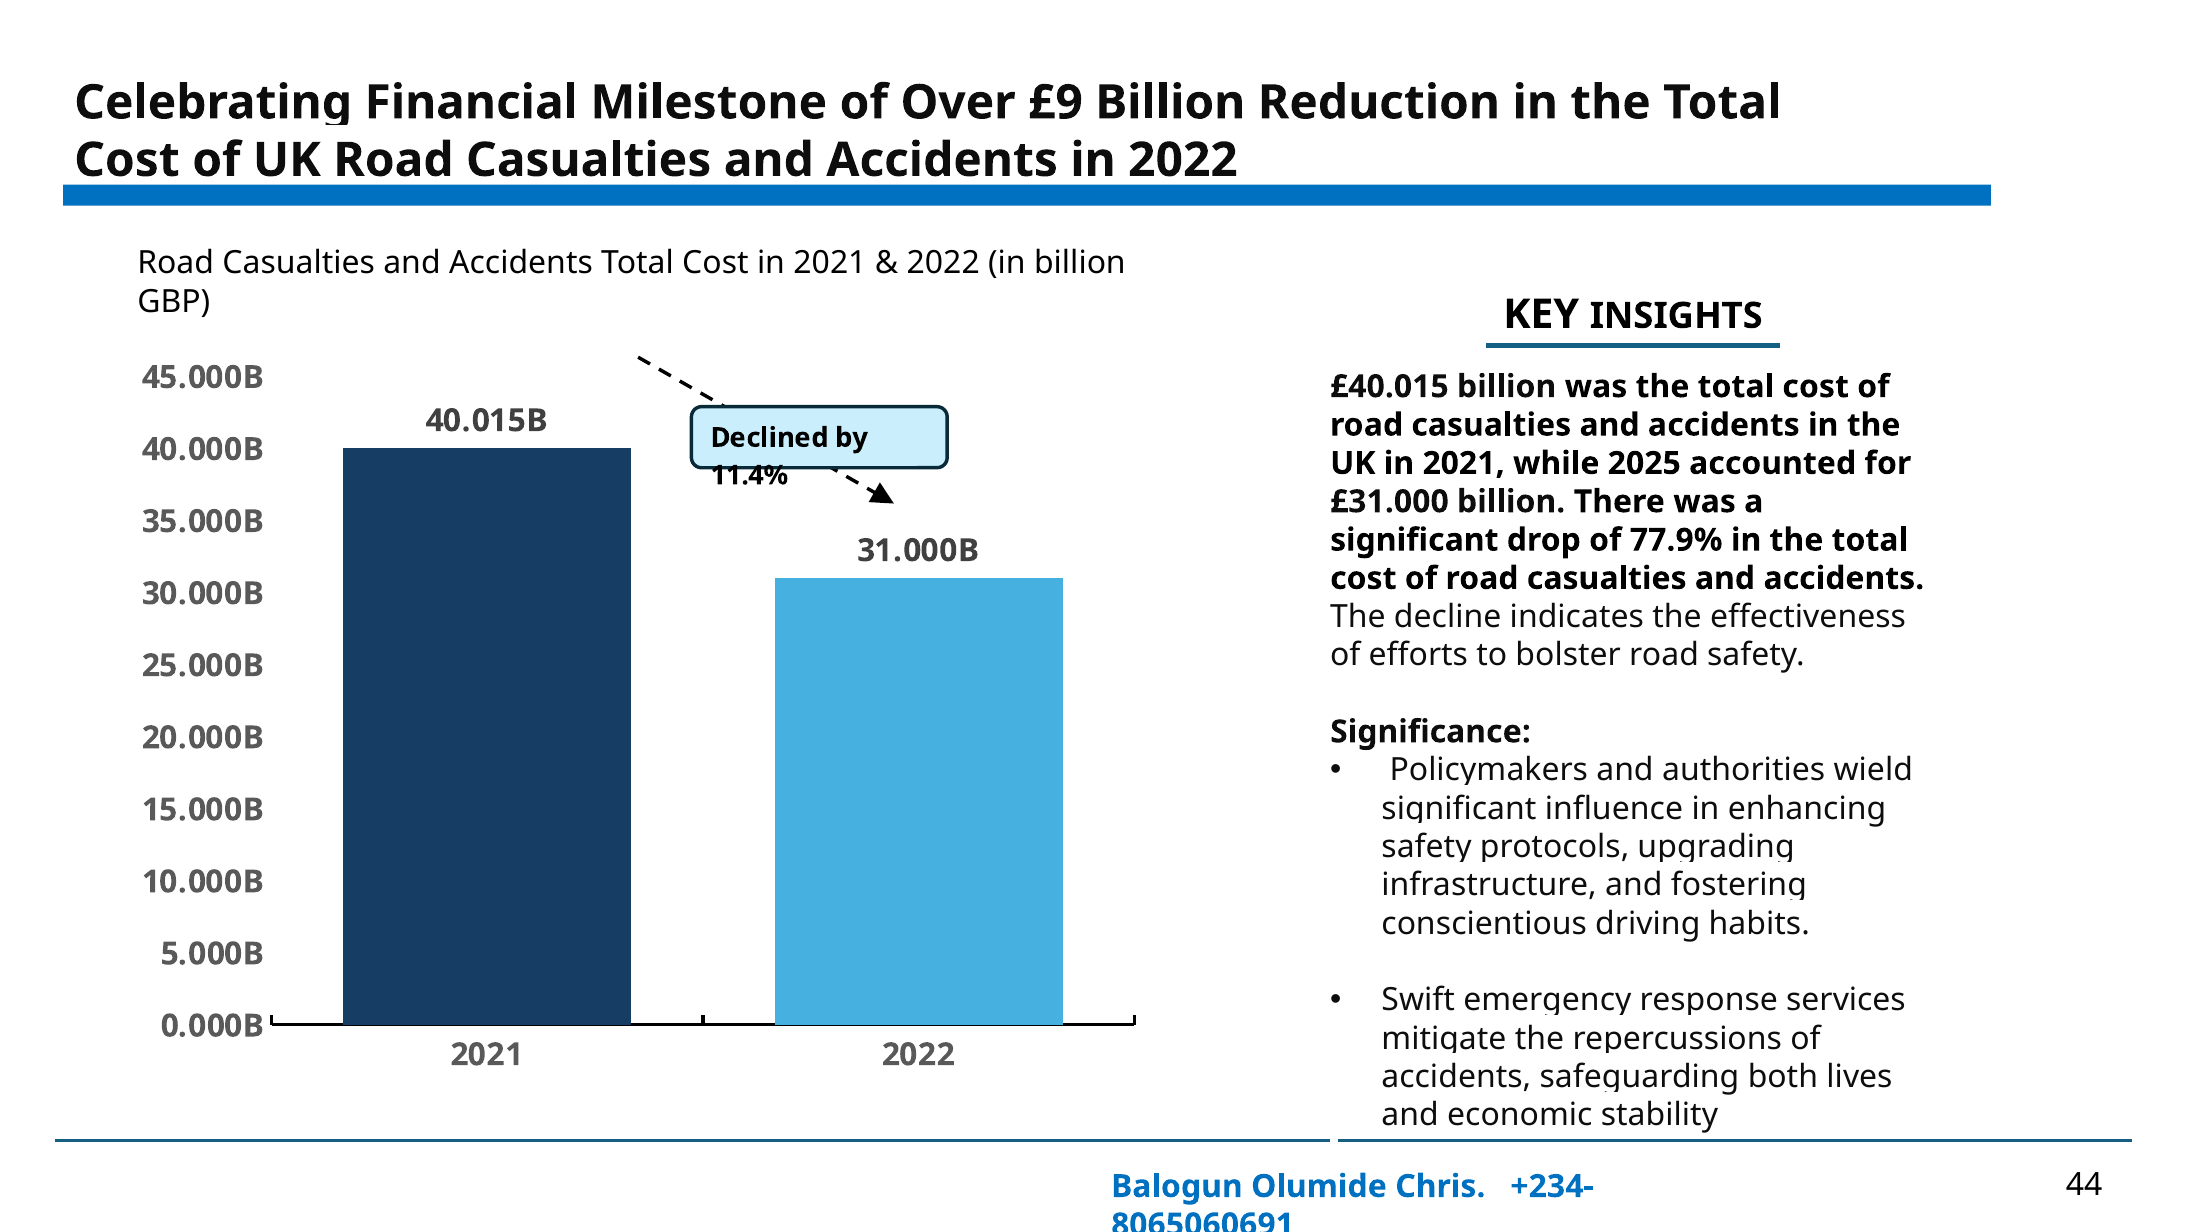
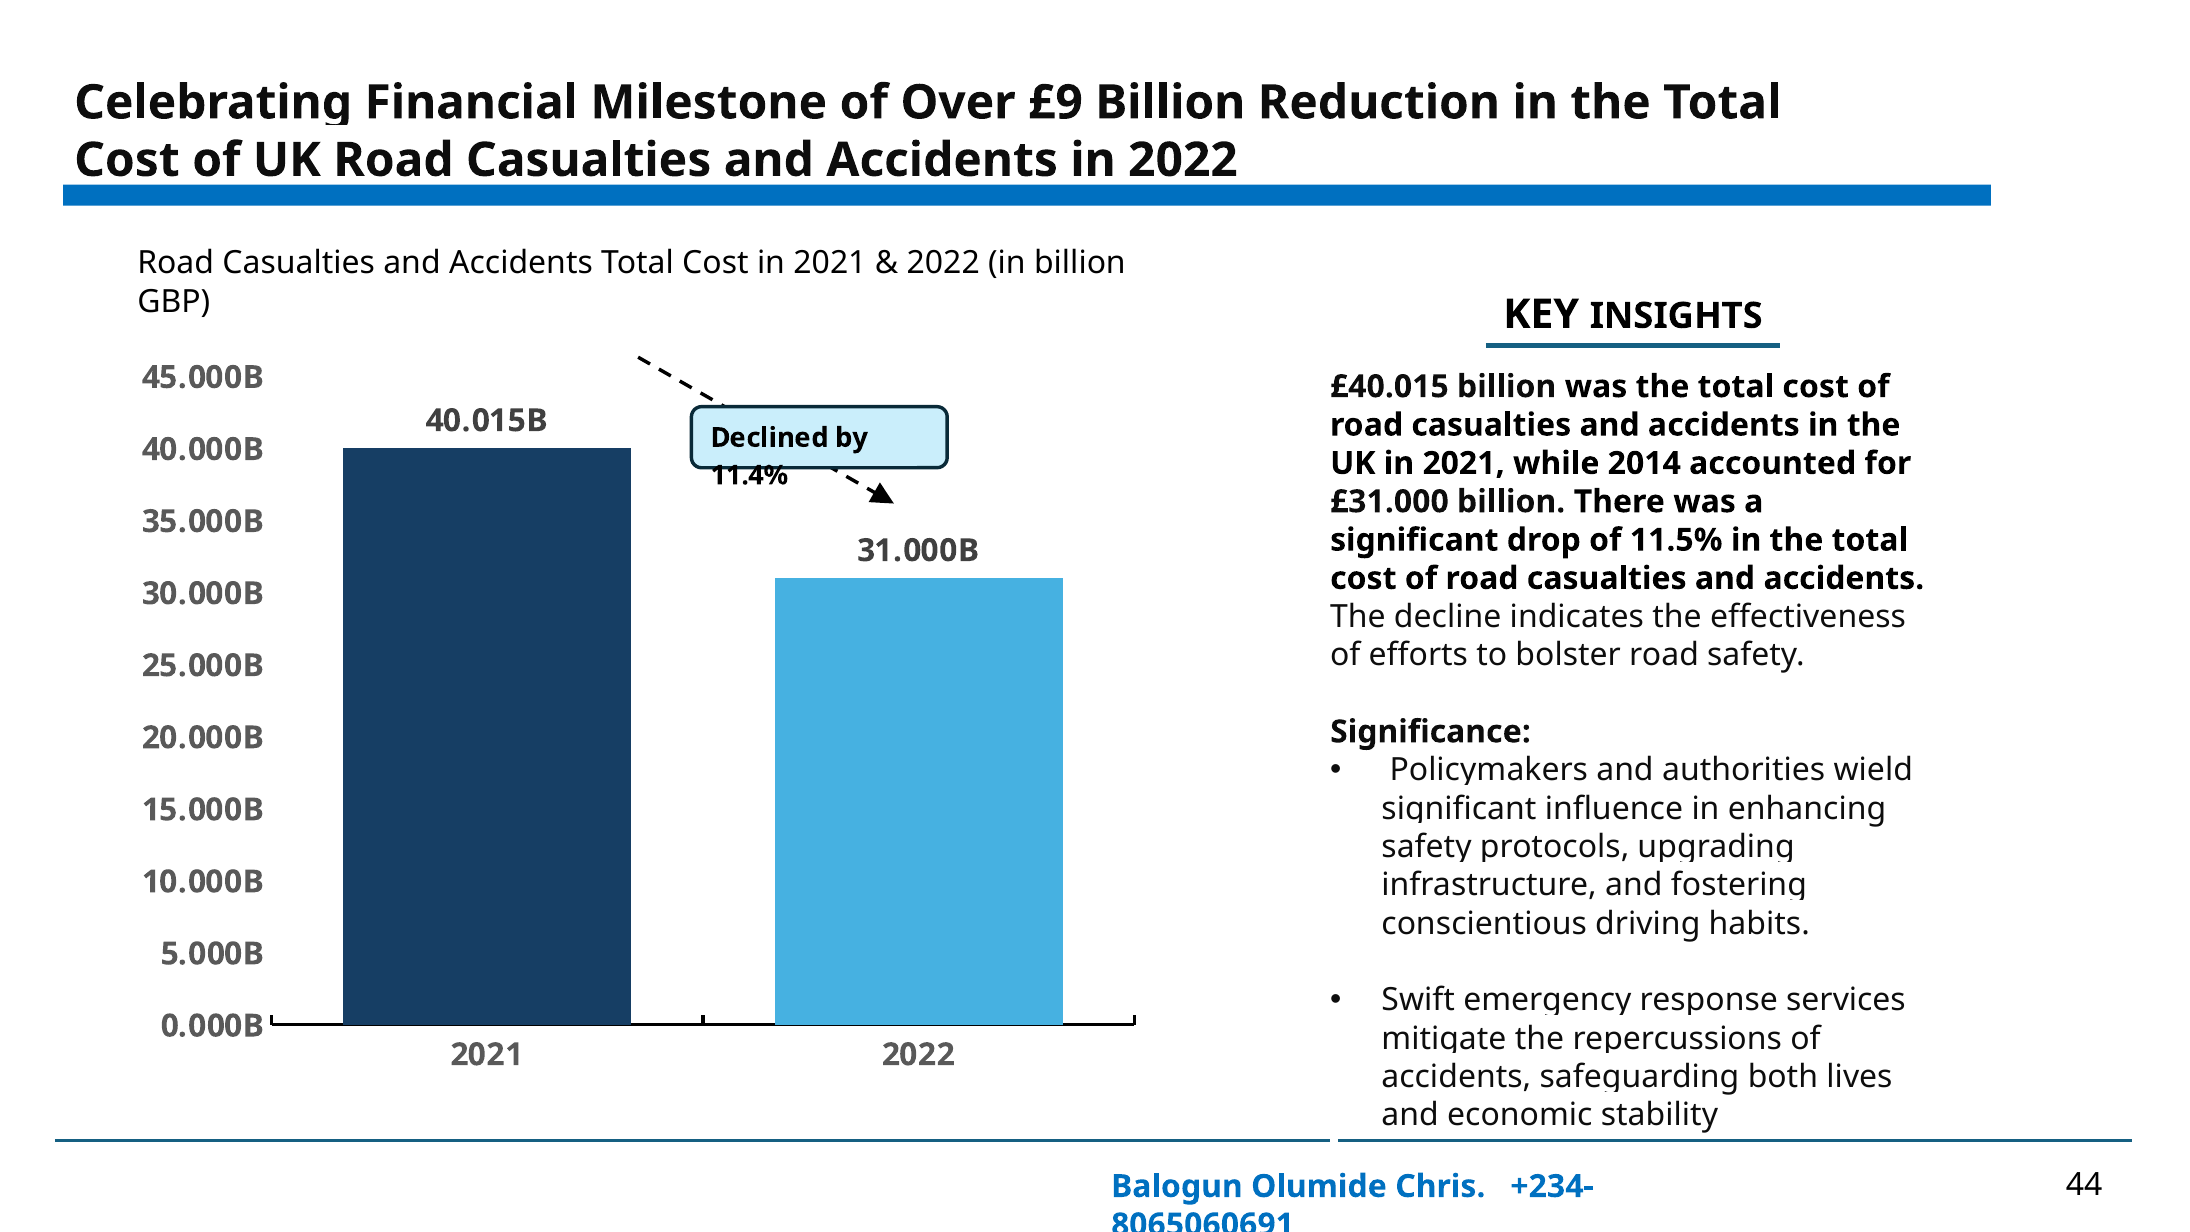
2025: 2025 -> 2014 (1644, 463)
77.9%: 77.9% -> 11.5% (1676, 540)
